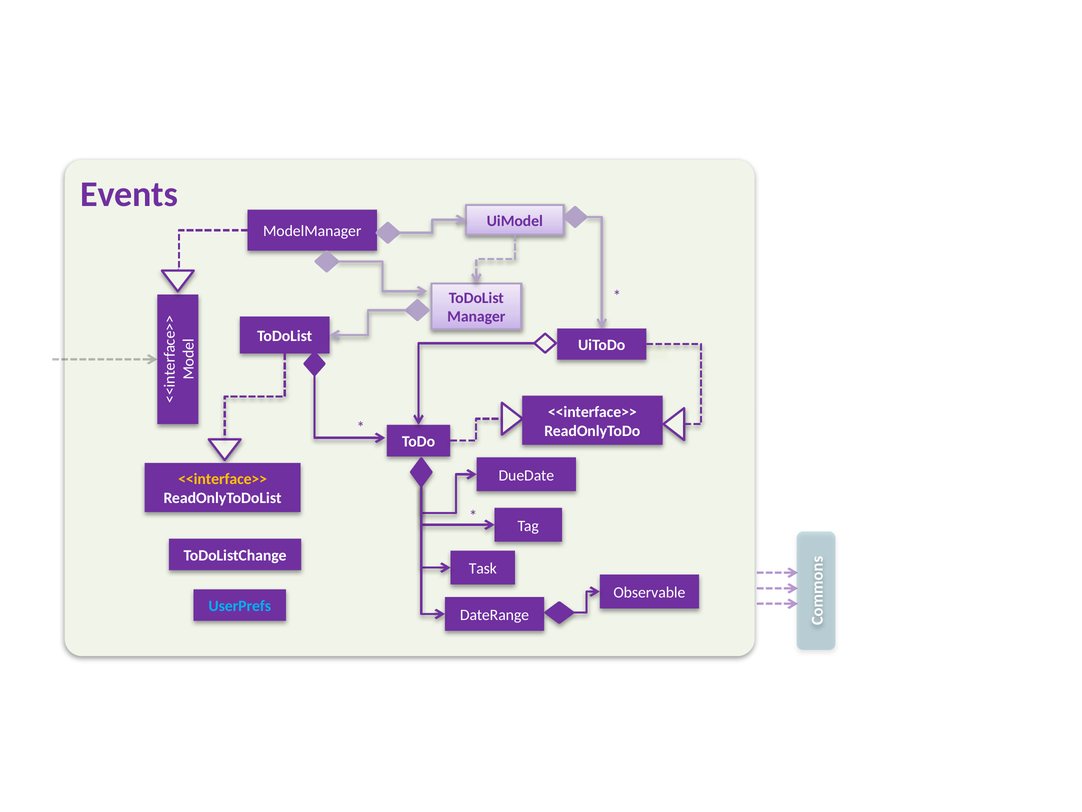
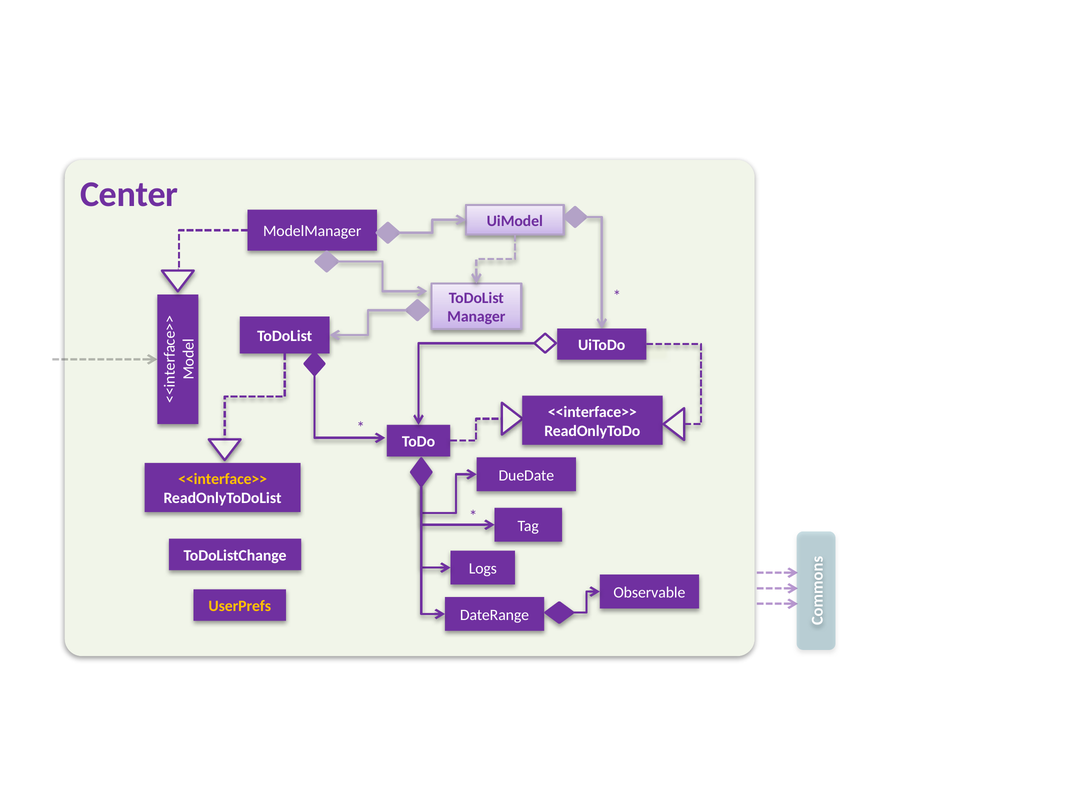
Events: Events -> Center (129, 194)
Task: Task -> Logs (483, 568)
UserPrefs colour: light blue -> yellow (240, 606)
